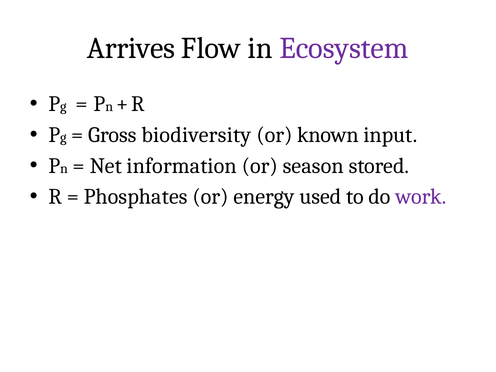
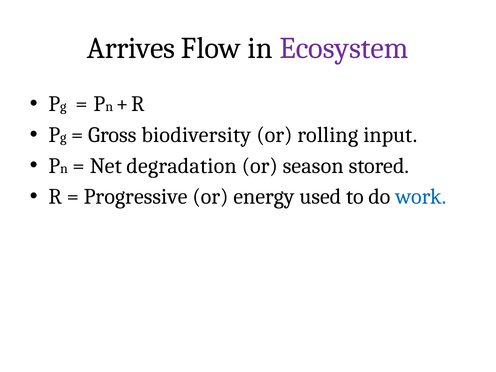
known: known -> rolling (328, 135)
information: information -> degradation (182, 166)
Phosphates: Phosphates -> Progressive (136, 197)
work colour: purple -> blue (421, 197)
